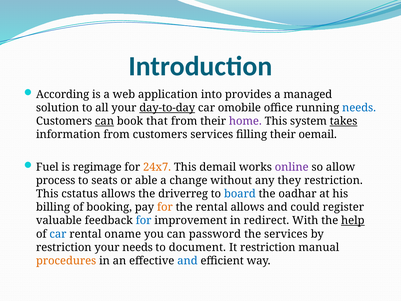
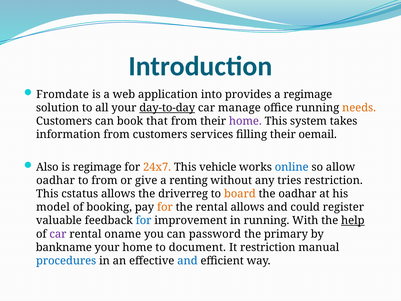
According: According -> Fromdate (63, 94)
a managed: managed -> regimage (308, 94)
omobile: omobile -> manage (239, 108)
needs colour: blue -> orange (359, 108)
can underline: present -> none (104, 121)
takes underline: present -> none (344, 121)
Fuel: Fuel -> Also (47, 167)
demail: demail -> vehicle (218, 167)
online colour: purple -> blue (292, 167)
process: process -> oadhar (56, 180)
to seats: seats -> from (104, 180)
able: able -> give (146, 180)
change: change -> renting (189, 180)
they: they -> tries (289, 180)
board colour: blue -> orange (240, 194)
billing: billing -> model (53, 207)
in redirect: redirect -> running (266, 220)
car colour: blue -> purple (58, 234)
the services: services -> primary (286, 234)
restriction: restriction -> bankname (64, 247)
your needs: needs -> home (137, 247)
procedures colour: orange -> blue (66, 261)
